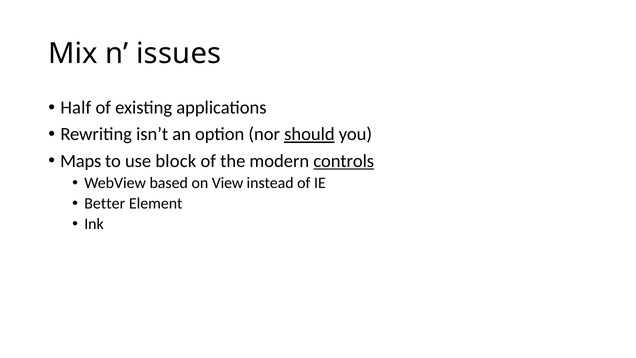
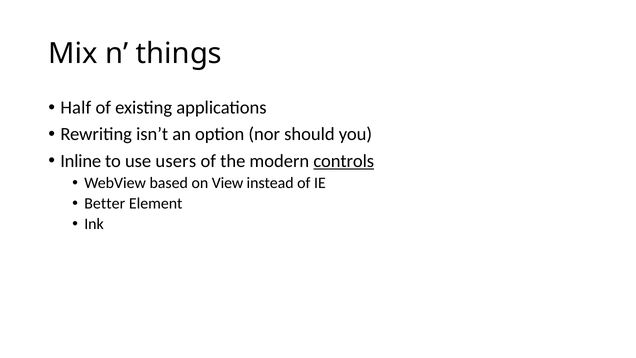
issues: issues -> things (179, 53)
should underline: present -> none (309, 134)
Maps: Maps -> Inline (81, 161)
block: block -> users (176, 161)
